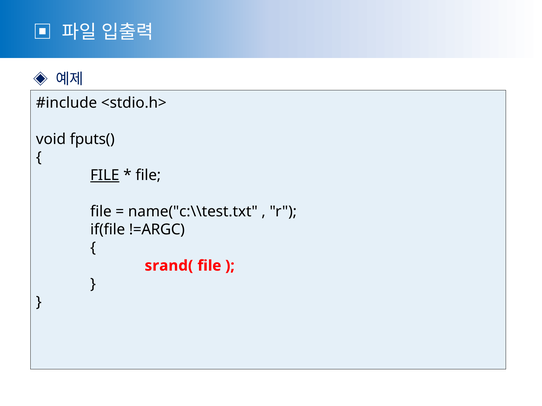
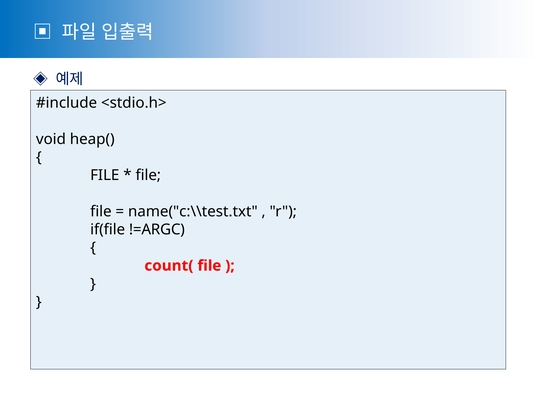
fputs(: fputs( -> heap( (92, 139)
FILE underline: present -> none (105, 176)
srand(: srand( -> count( (169, 266)
